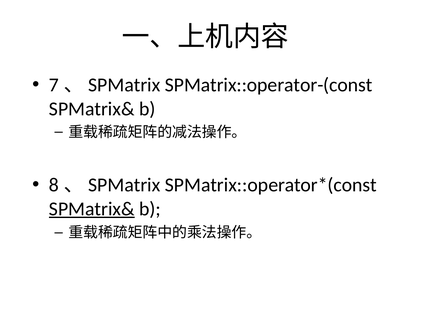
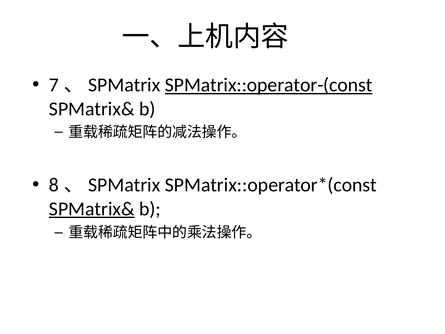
SPMatrix::operator-(const underline: none -> present (269, 85)
